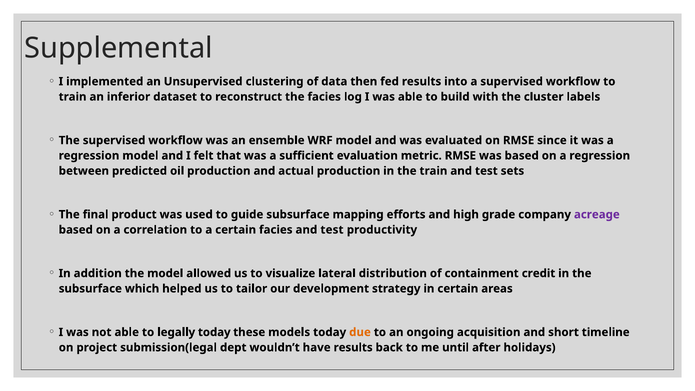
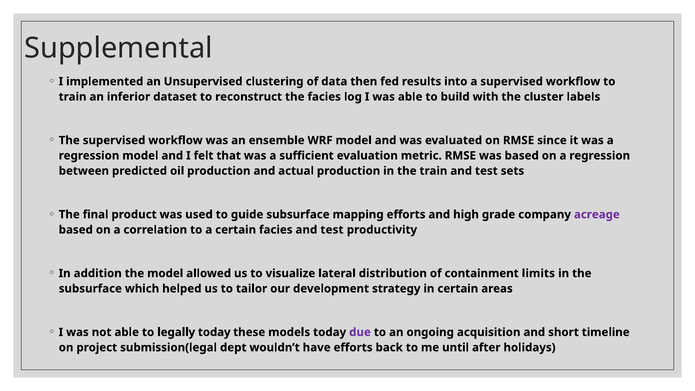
credit: credit -> limits (538, 273)
due colour: orange -> purple (360, 332)
have results: results -> efforts (353, 347)
